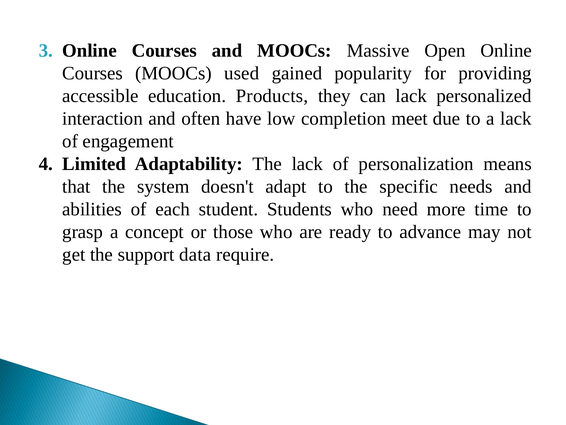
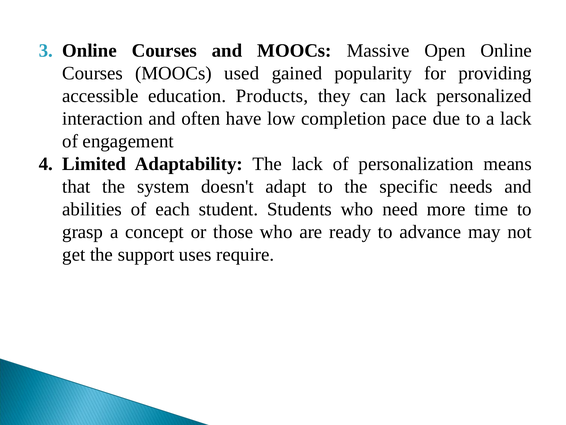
meet: meet -> pace (409, 119)
data: data -> uses (195, 254)
